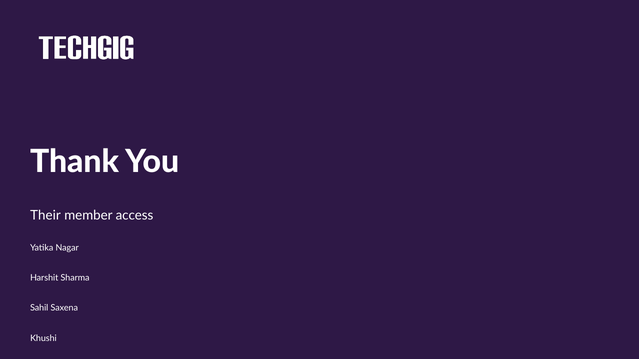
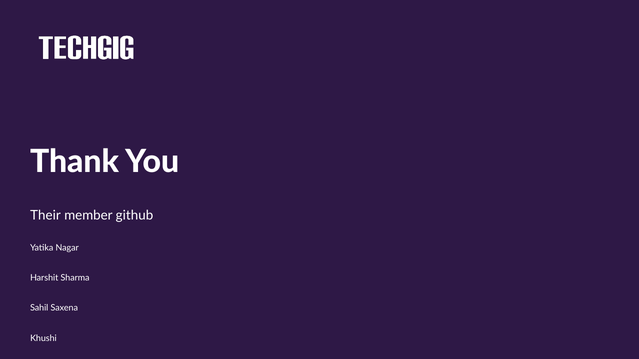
access: access -> github (134, 216)
